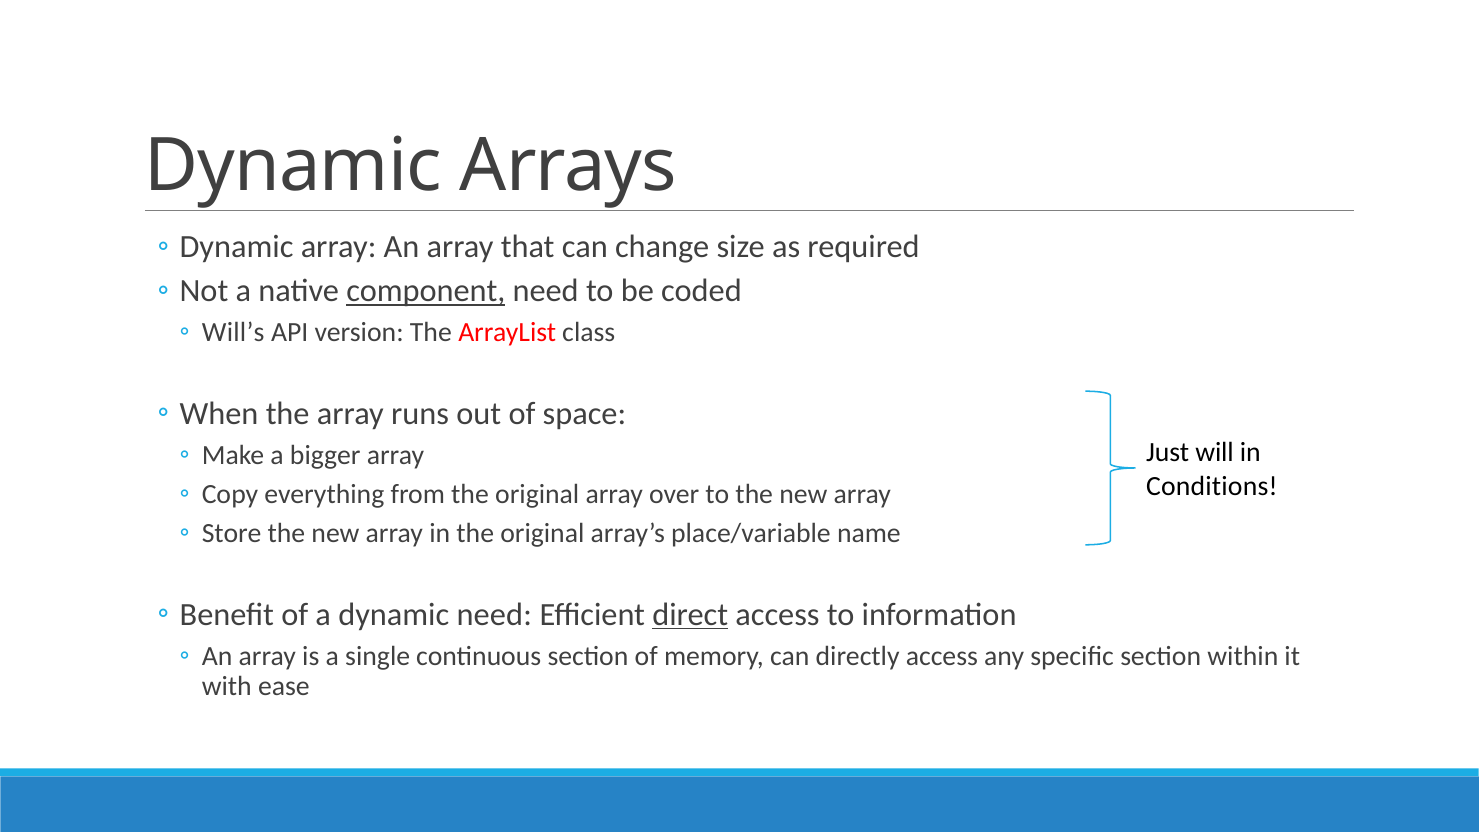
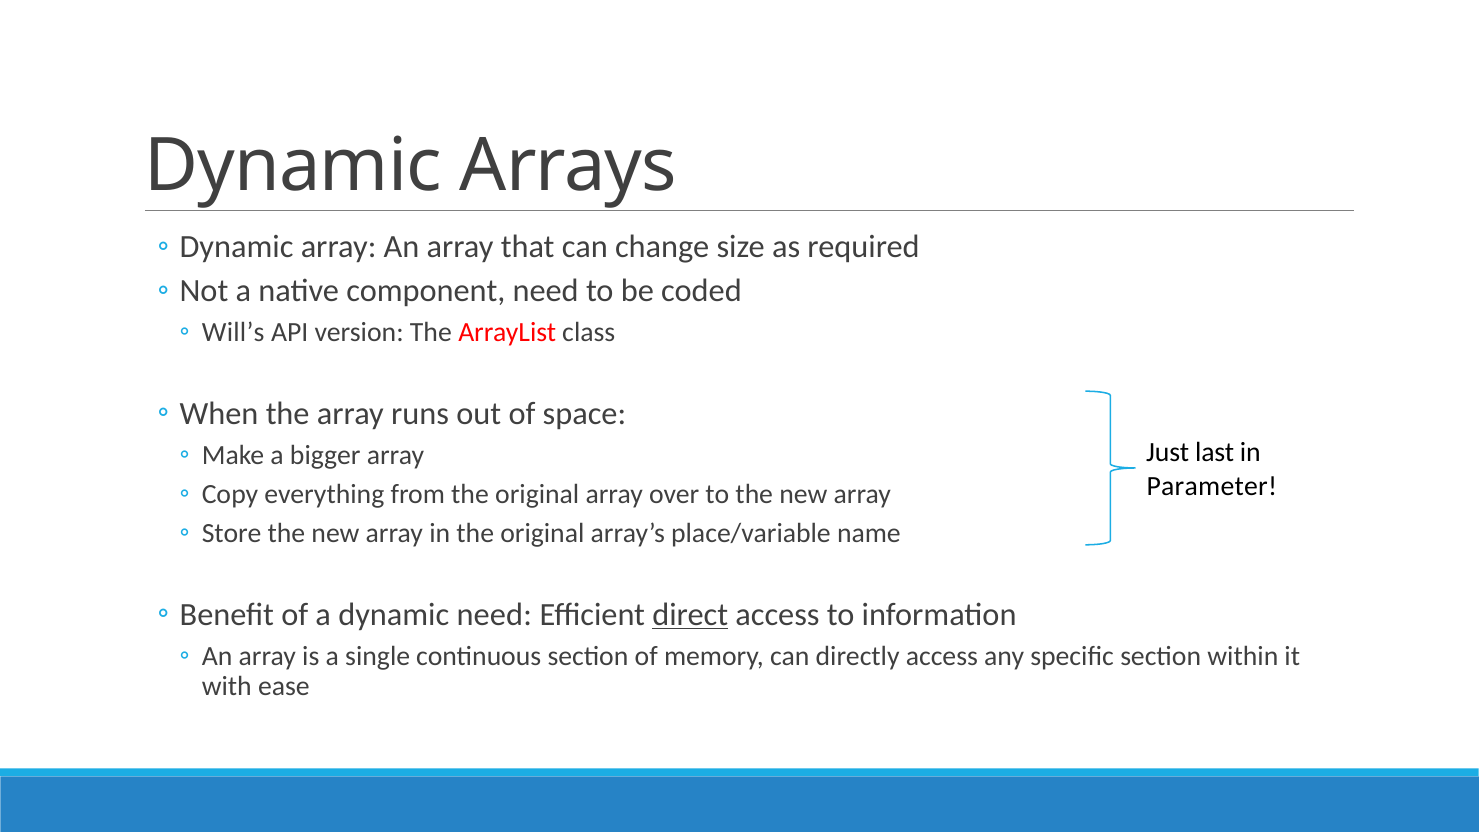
component underline: present -> none (426, 291)
will: will -> last (1215, 453)
Conditions: Conditions -> Parameter (1212, 486)
